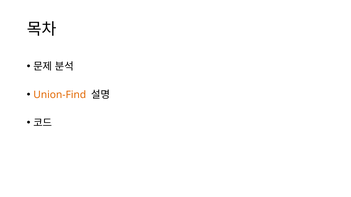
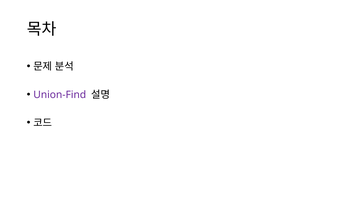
Union-Find colour: orange -> purple (60, 95)
